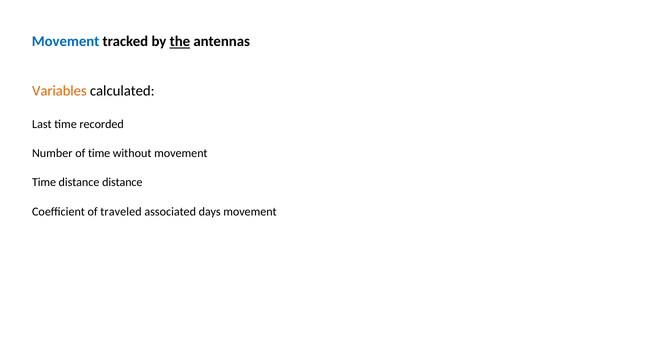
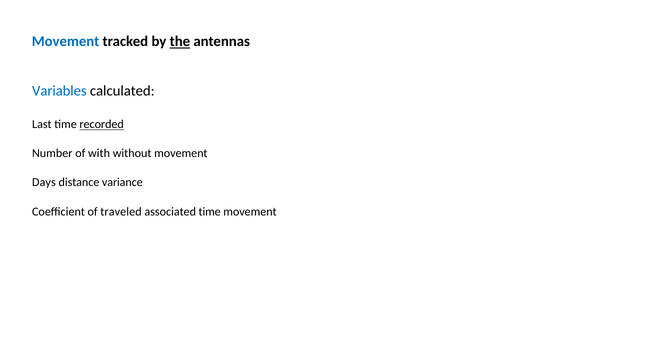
Variables colour: orange -> blue (59, 91)
recorded underline: none -> present (102, 125)
of time: time -> with (99, 154)
Time: Time -> Days (44, 183)
distance distance: distance -> variance (122, 183)
associated days: days -> time (210, 212)
